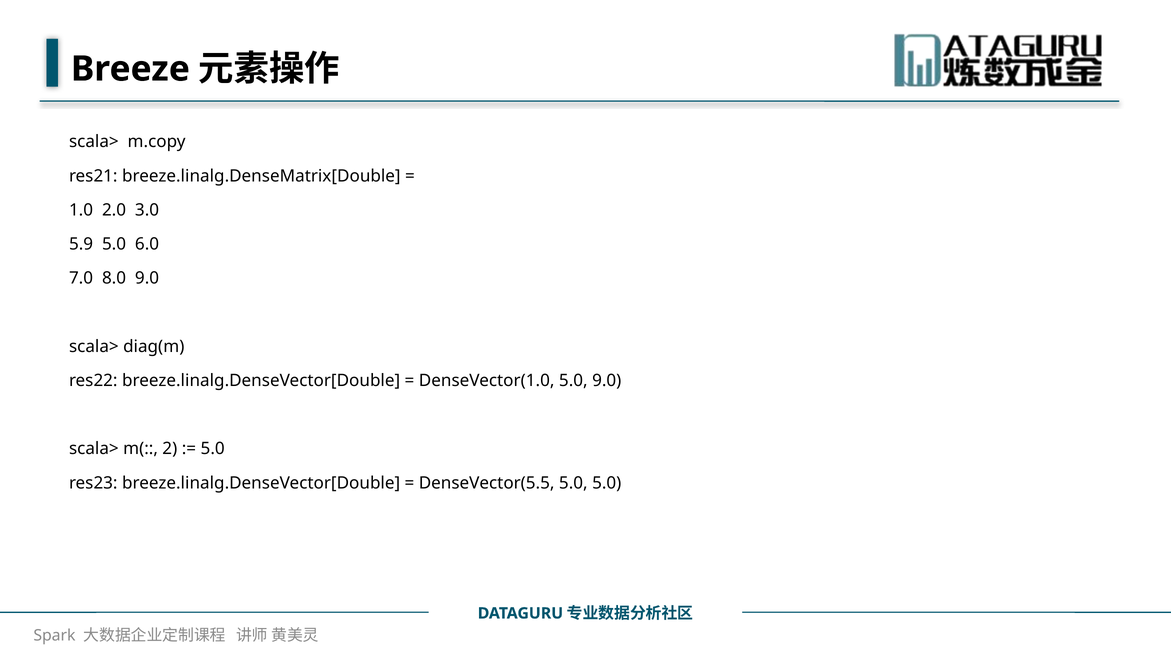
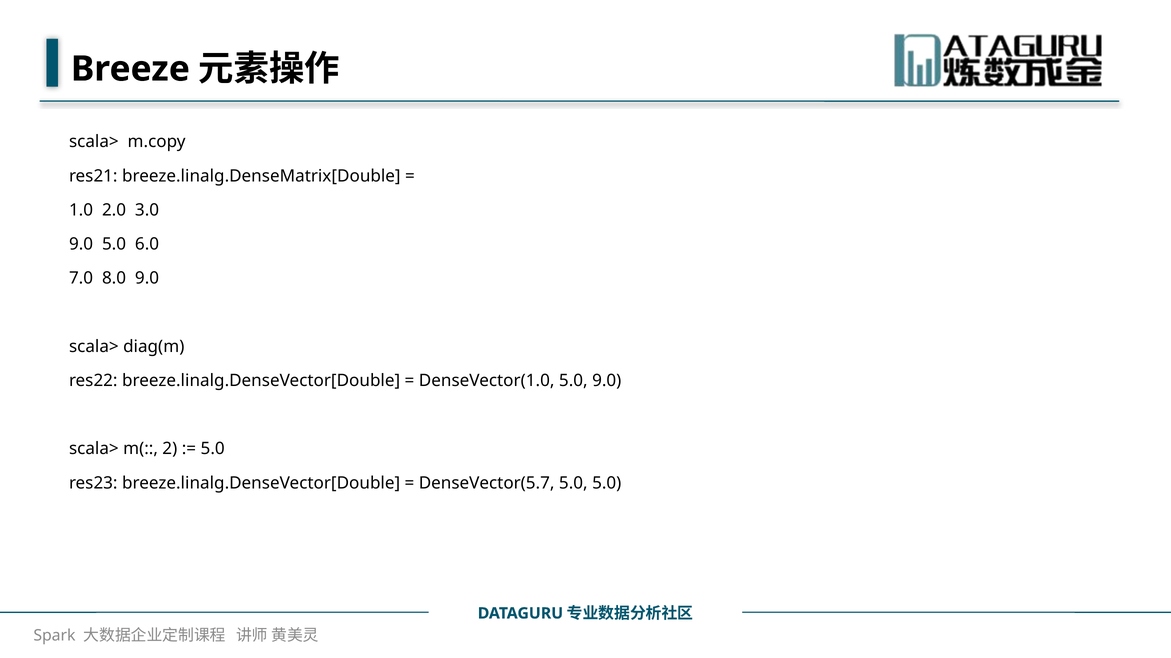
5.9: 5.9 -> 9.0 (81, 244)
DenseVector(5.5: DenseVector(5.5 -> DenseVector(5.7 (487, 483)
